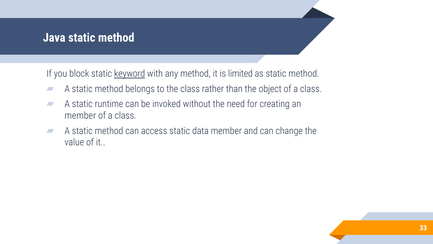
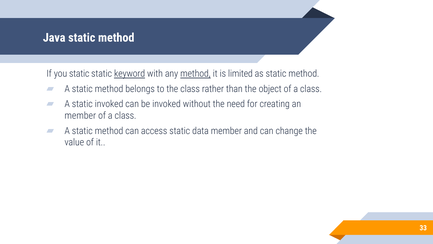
you block: block -> static (79, 74)
method underline: none -> present (195, 74)
static runtime: runtime -> invoked (109, 104)
